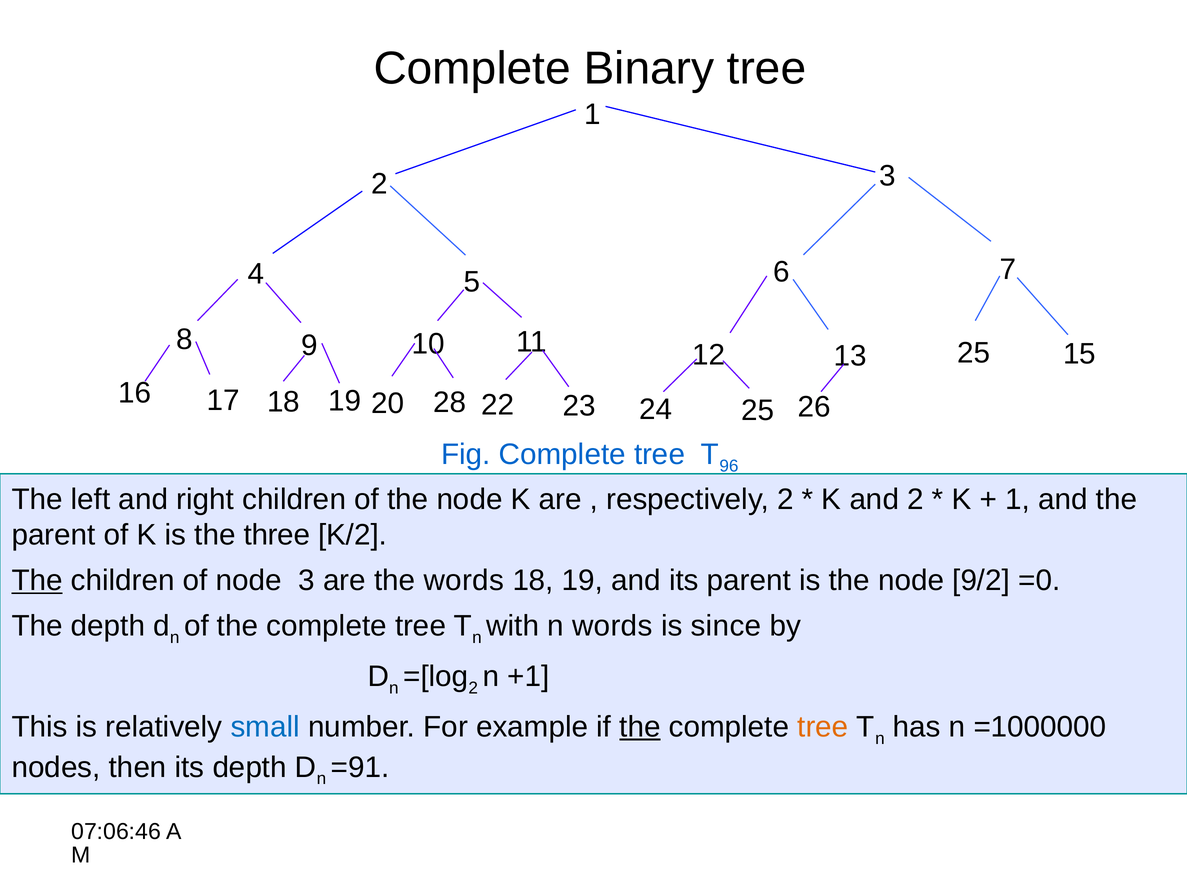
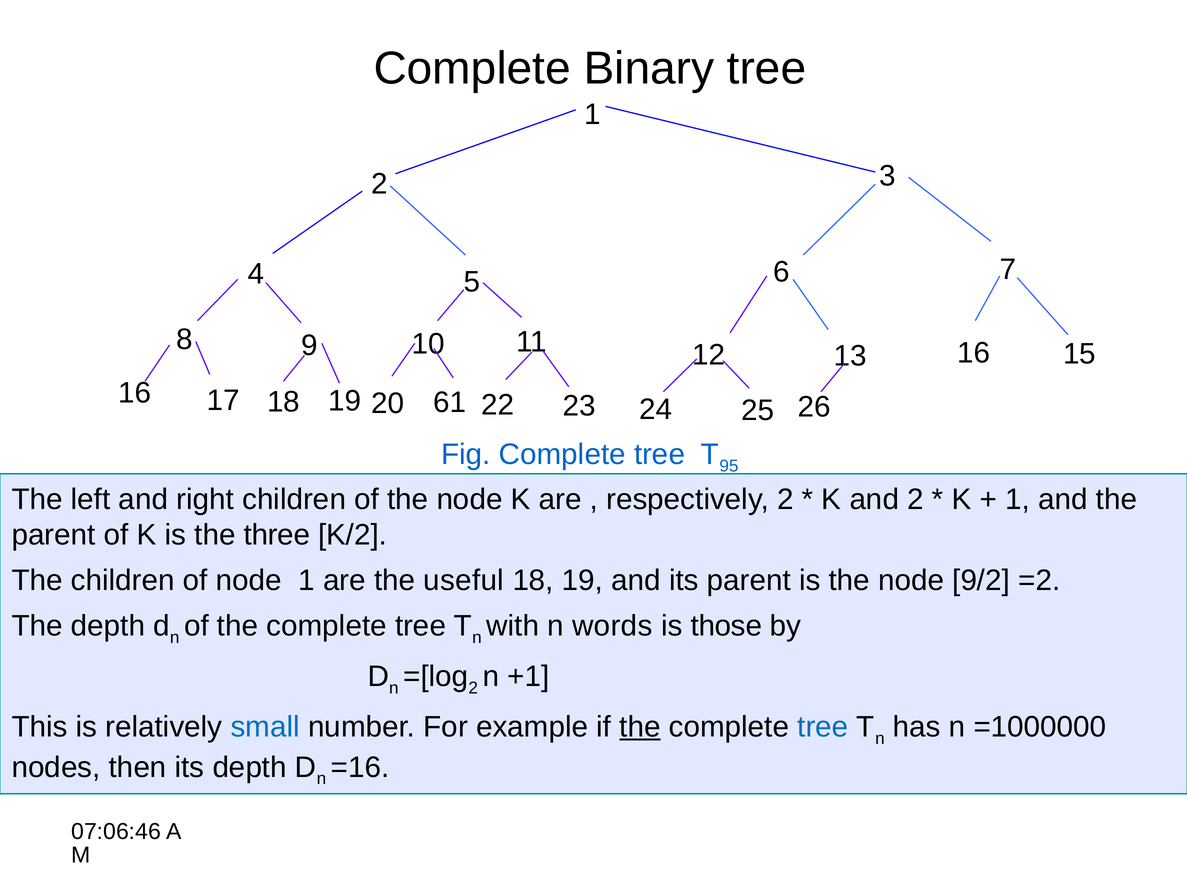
12 25: 25 -> 16 (974, 353)
28: 28 -> 61 (450, 403)
96: 96 -> 95 (729, 466)
The underline: present -> none (37, 581)
node 3: 3 -> 1 (306, 581)
the words: words -> useful (464, 581)
=0: =0 -> =2 (1039, 581)
since: since -> those (726, 626)
tree colour: orange -> blue (823, 727)
=91: =91 -> =16 (360, 768)
